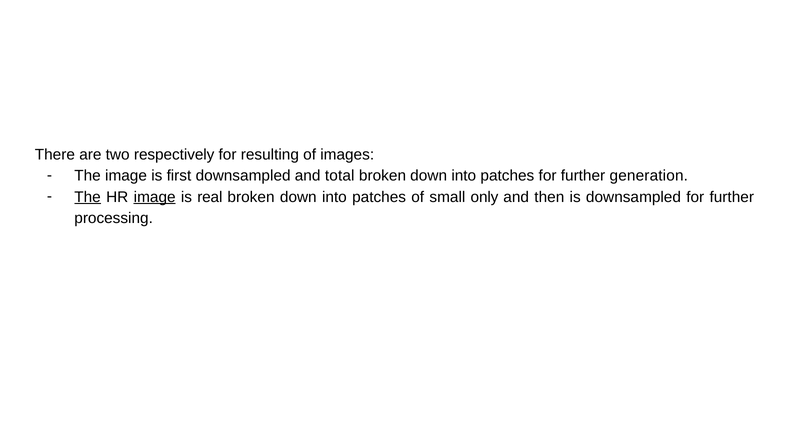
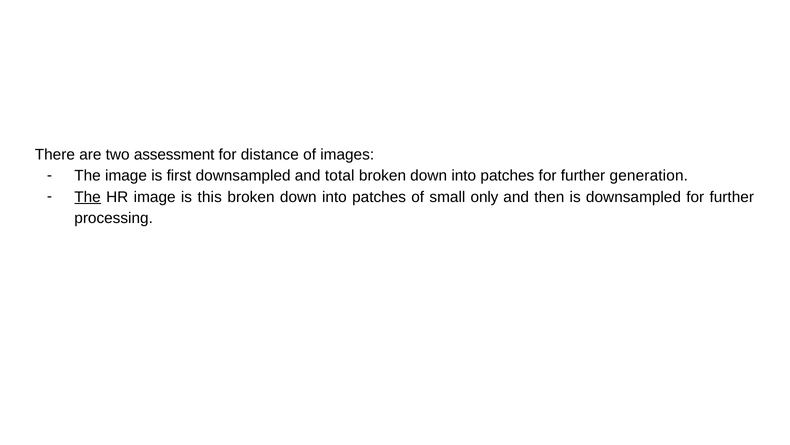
respectively: respectively -> assessment (174, 154)
resulting: resulting -> distance (270, 154)
image underline: present -> none (155, 197)
real: real -> this (210, 197)
